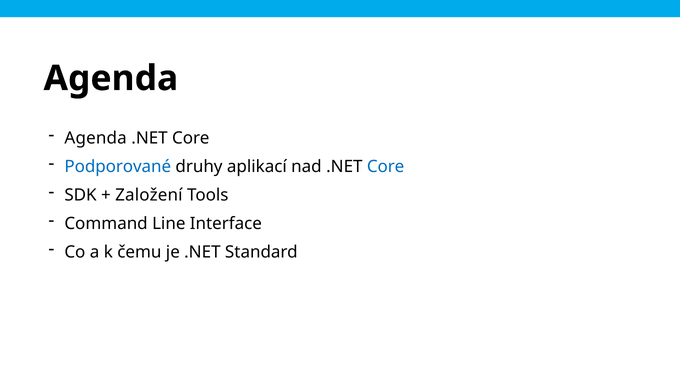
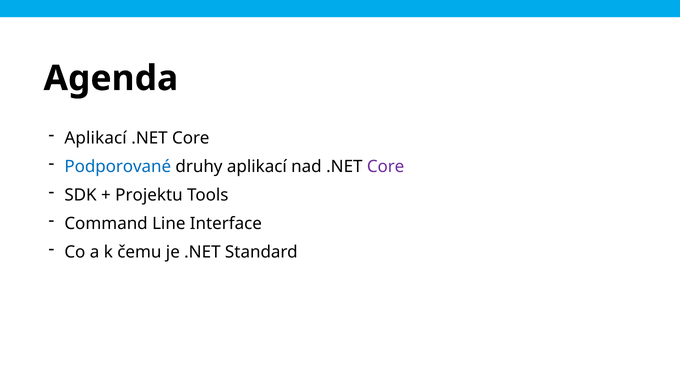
Agenda: Agenda -> Aplikací (96, 138)
Core colour: blue -> purple (386, 167)
Založení: Založení -> Projektu (149, 195)
